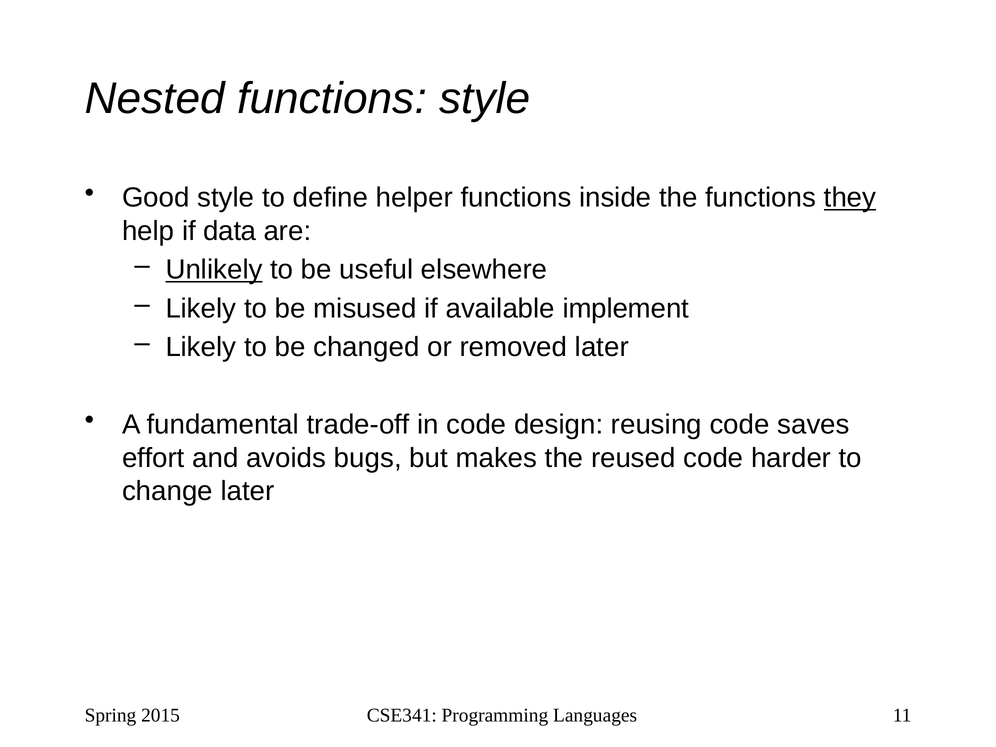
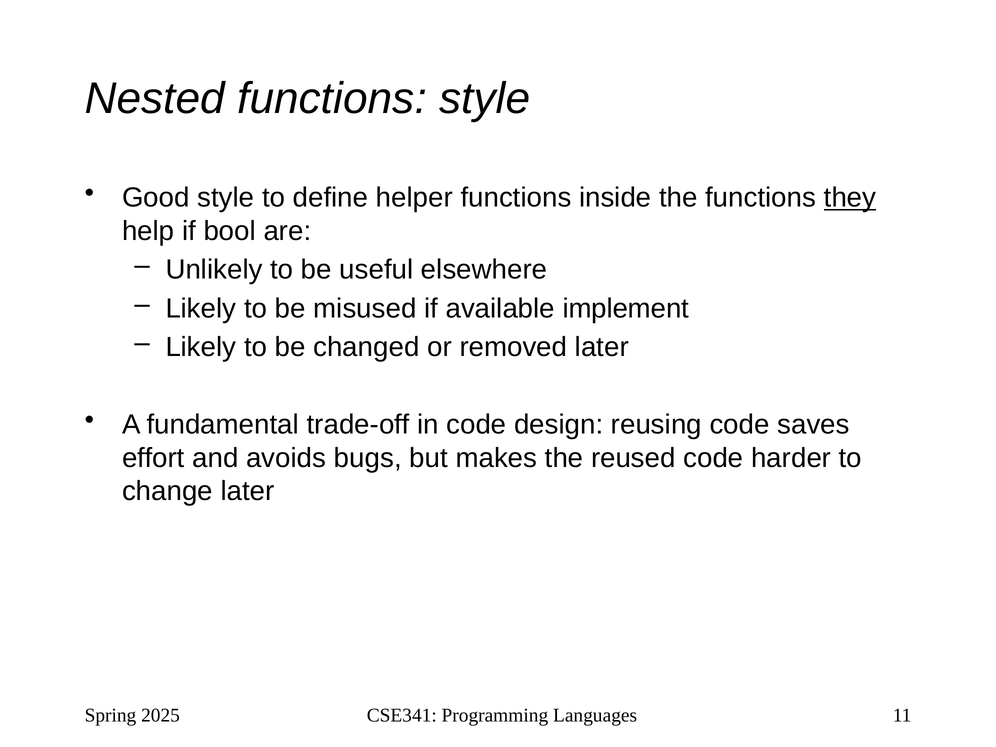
data: data -> bool (230, 231)
Unlikely underline: present -> none (214, 270)
2015: 2015 -> 2025 (161, 715)
